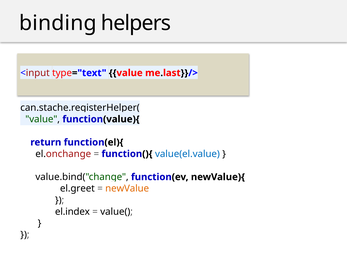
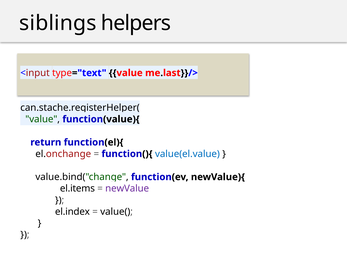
binding: binding -> siblings (58, 23)
el.greet: el.greet -> el.items (77, 189)
newValue colour: orange -> purple (127, 189)
